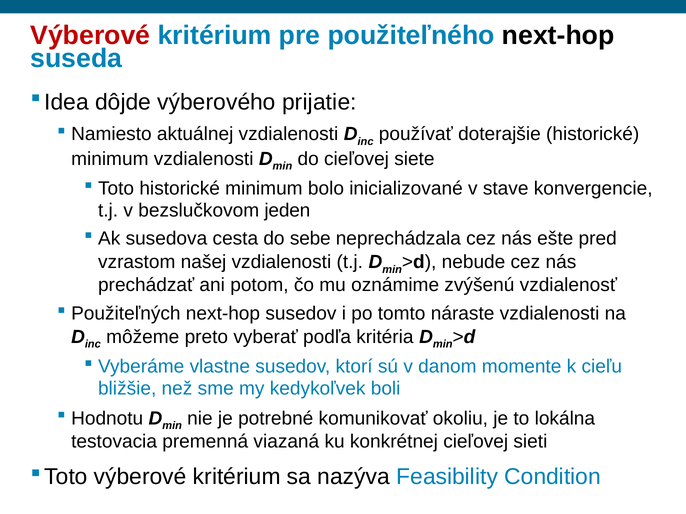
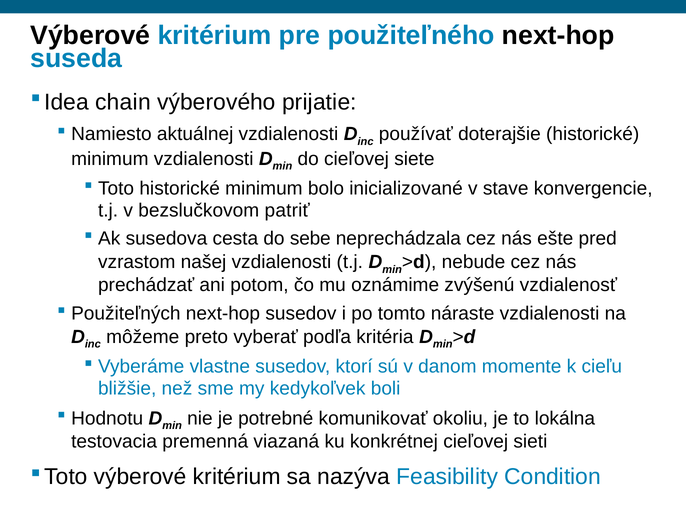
Výberové colour: red -> black (90, 36)
dôjde: dôjde -> chain (123, 102)
jeden: jeden -> patriť (287, 210)
